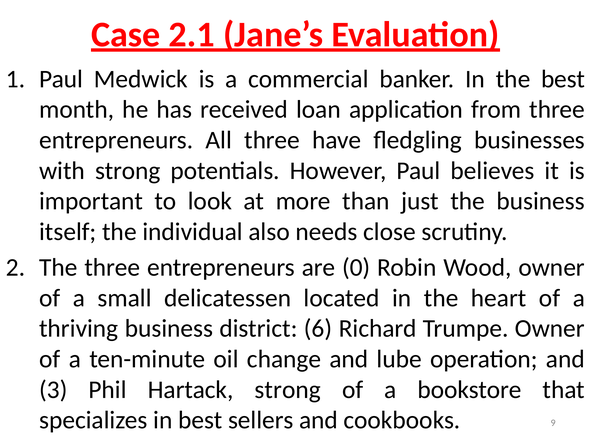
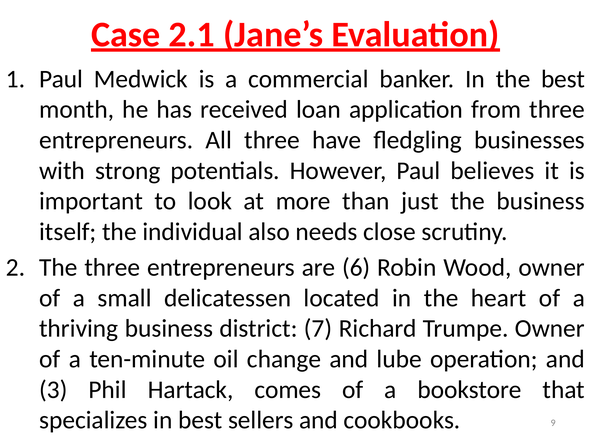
0: 0 -> 6 (356, 268)
6: 6 -> 7 (318, 329)
Hartack strong: strong -> comes (288, 390)
